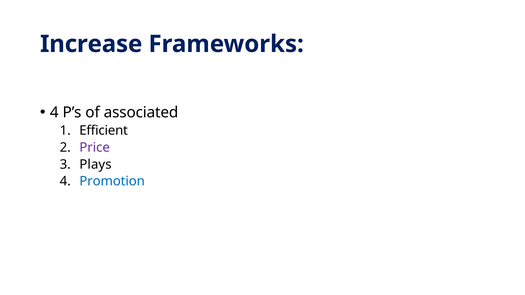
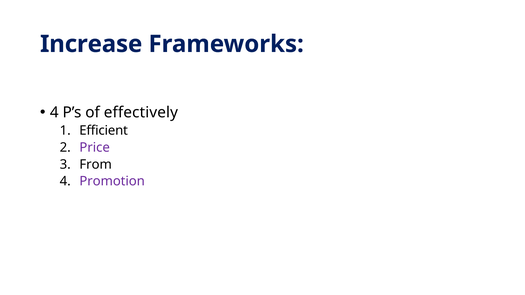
associated: associated -> effectively (141, 113)
Plays: Plays -> From (96, 165)
Promotion colour: blue -> purple (112, 181)
